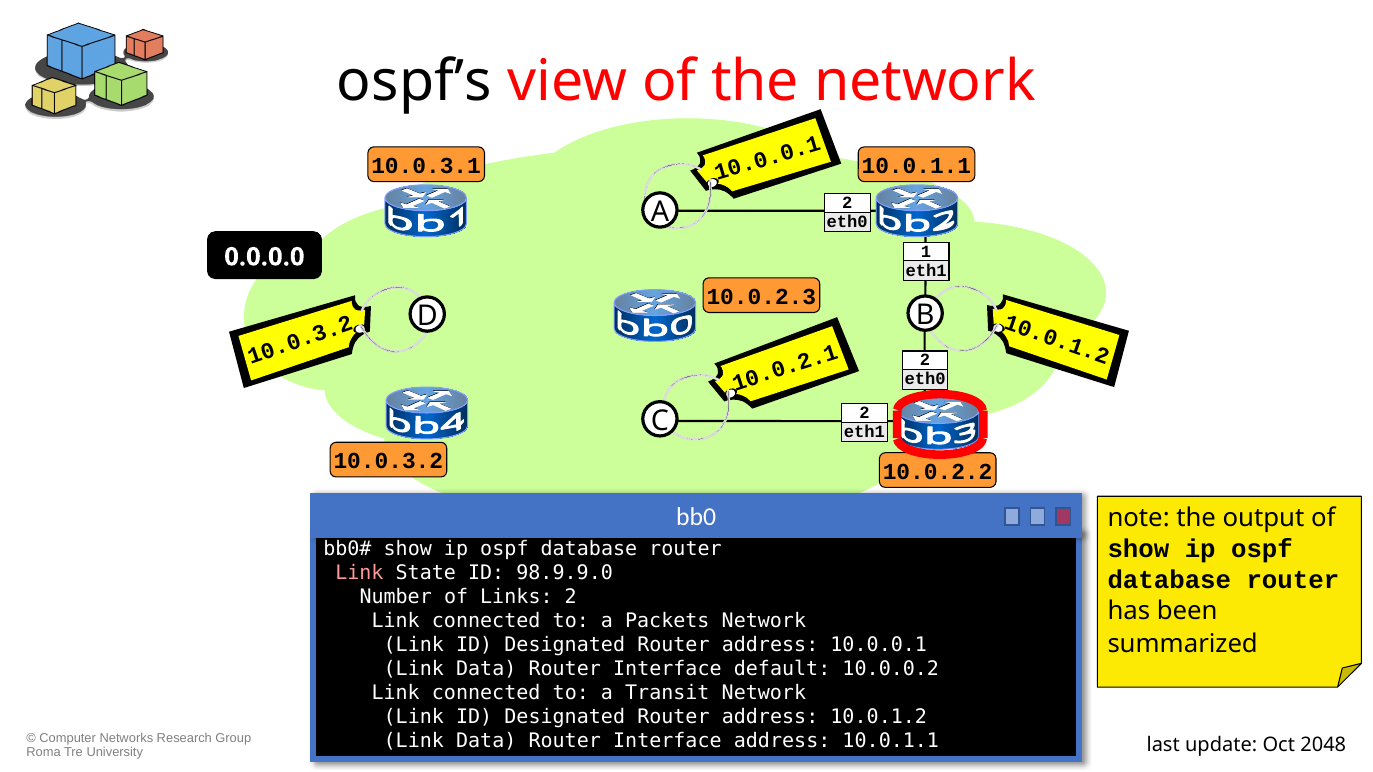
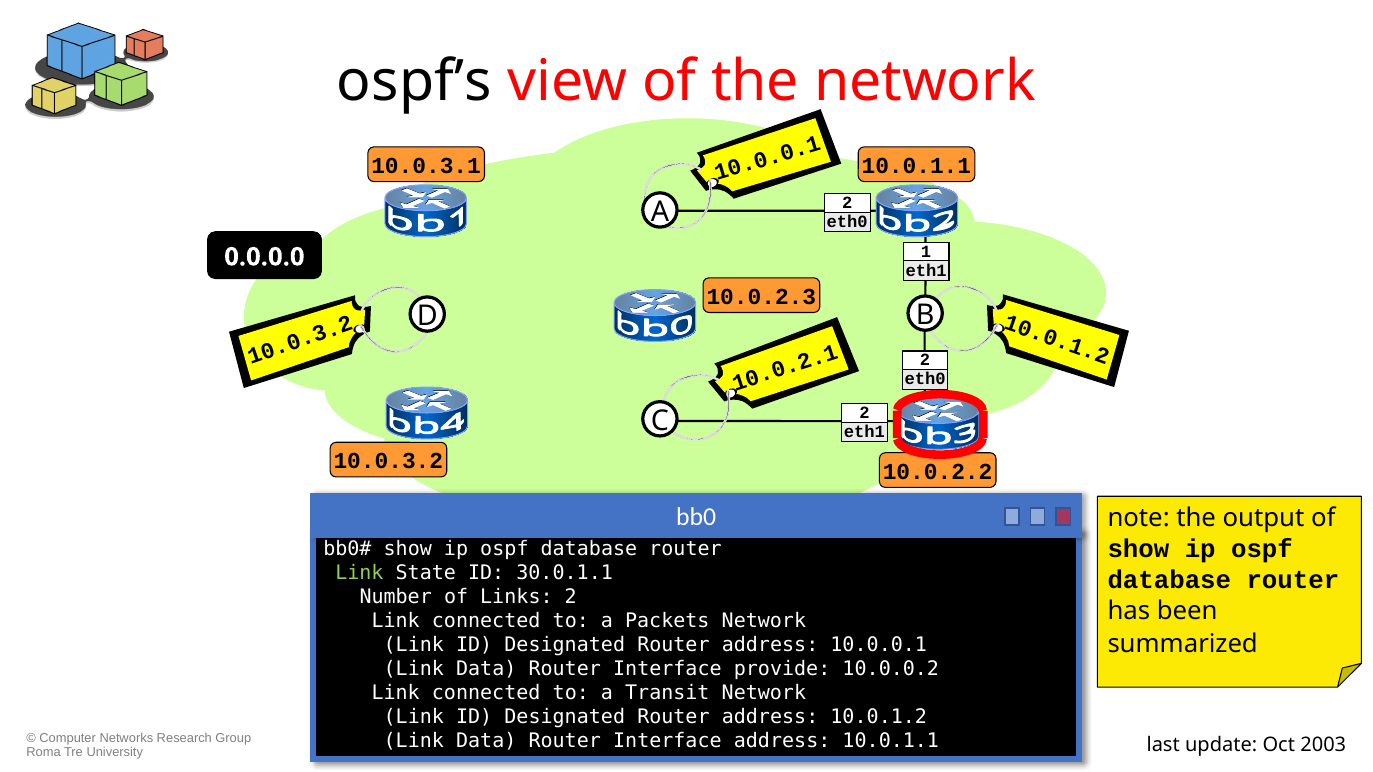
Link colour: pink -> light green (359, 573)
98.9.9.0: 98.9.9.0 -> 30.0.1.1 (565, 573)
default: default -> provide (782, 669)
2048: 2048 -> 2003 (1323, 745)
